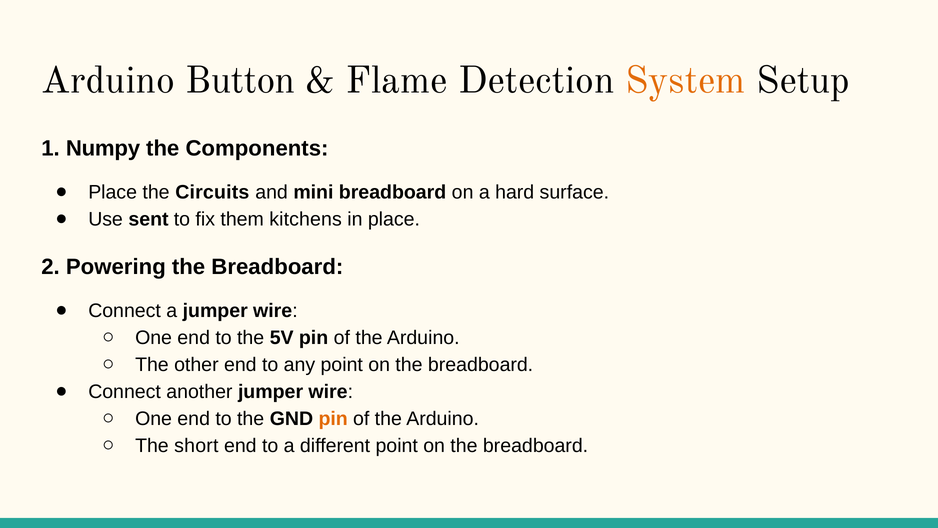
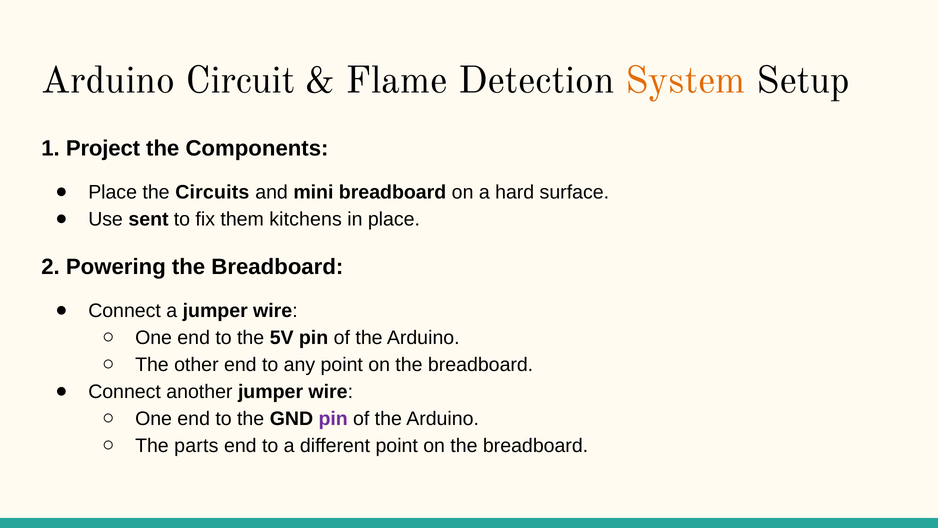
Button: Button -> Circuit (240, 80)
Numpy: Numpy -> Project (103, 148)
pin colour: orange -> purple (333, 418)
short: short -> parts (196, 445)
